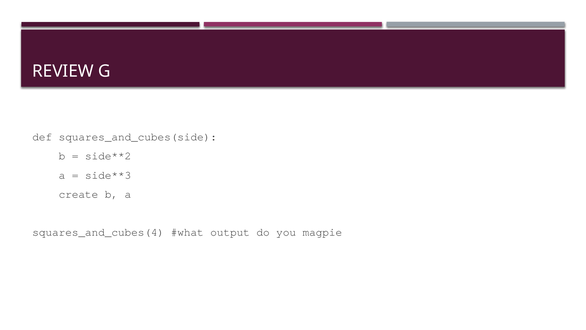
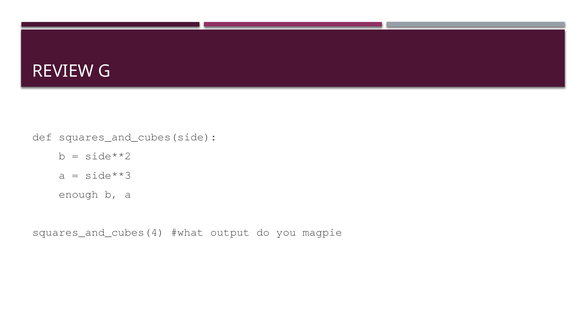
create: create -> enough (78, 194)
